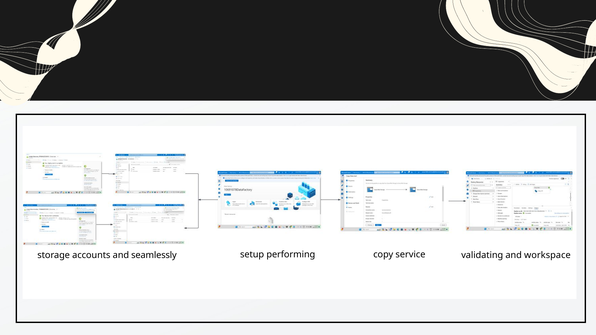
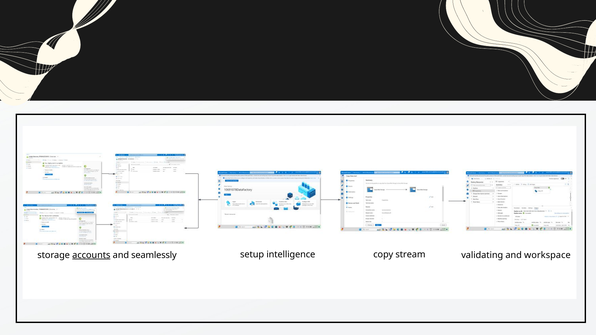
accounts underline: none -> present (91, 255)
performing: performing -> intelligence (291, 255)
service: service -> stream (410, 255)
